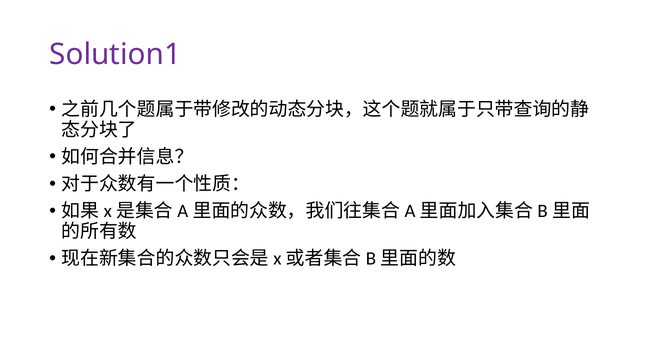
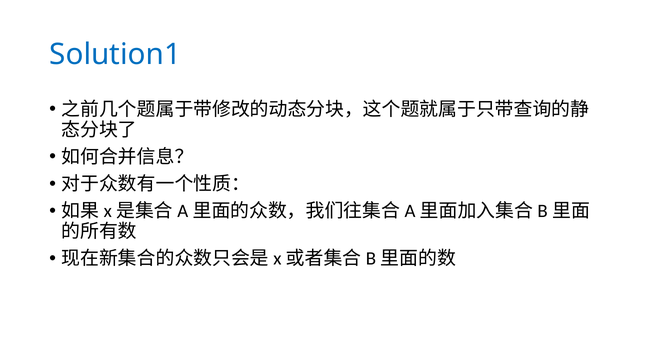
Solution1 colour: purple -> blue (115, 54)
